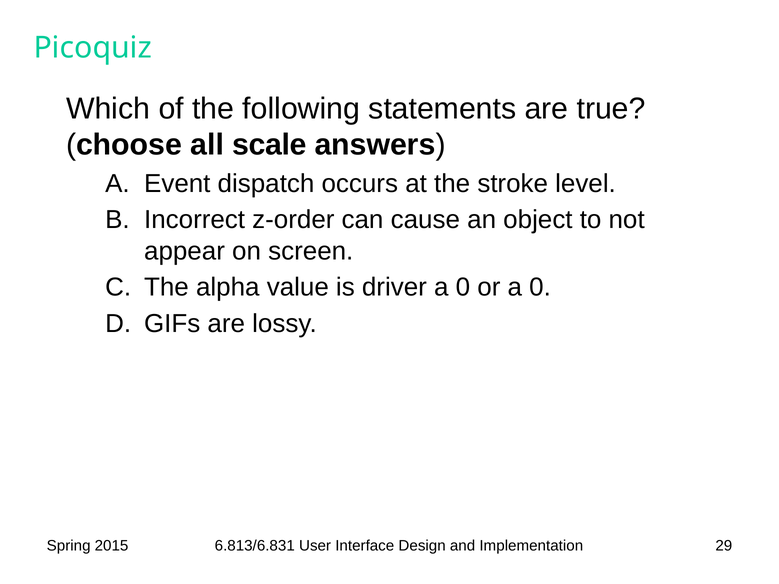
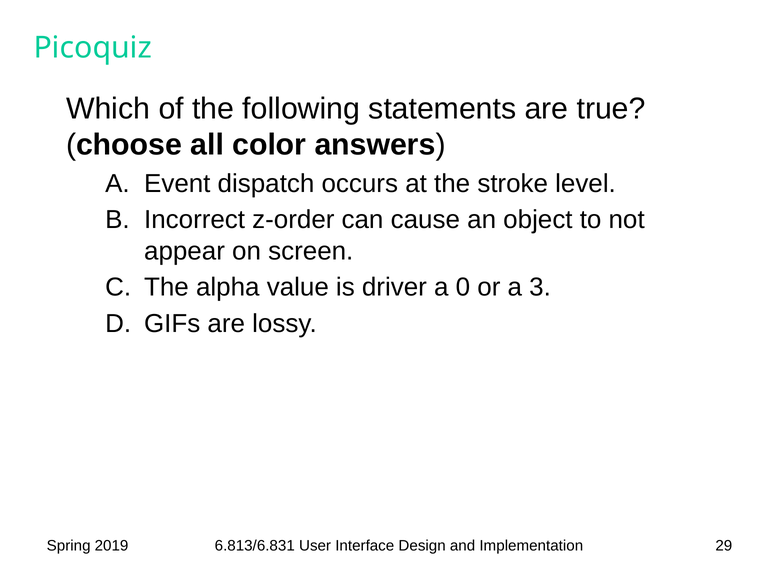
scale: scale -> color (269, 145)
or a 0: 0 -> 3 (540, 287)
2015: 2015 -> 2019 (112, 546)
